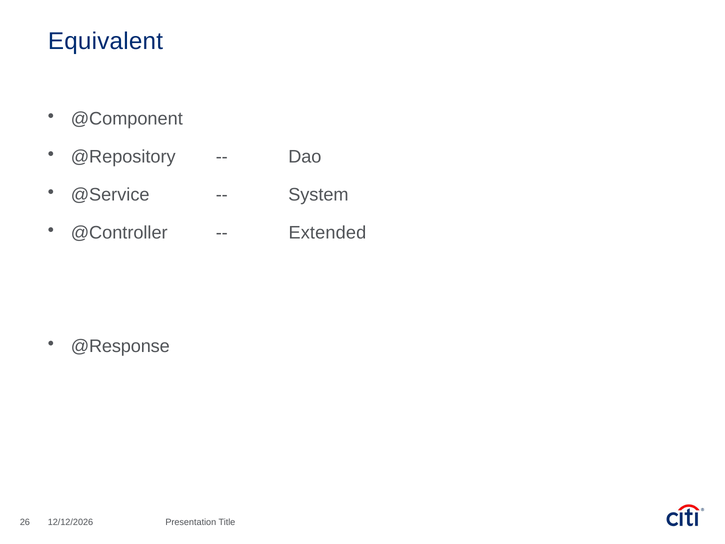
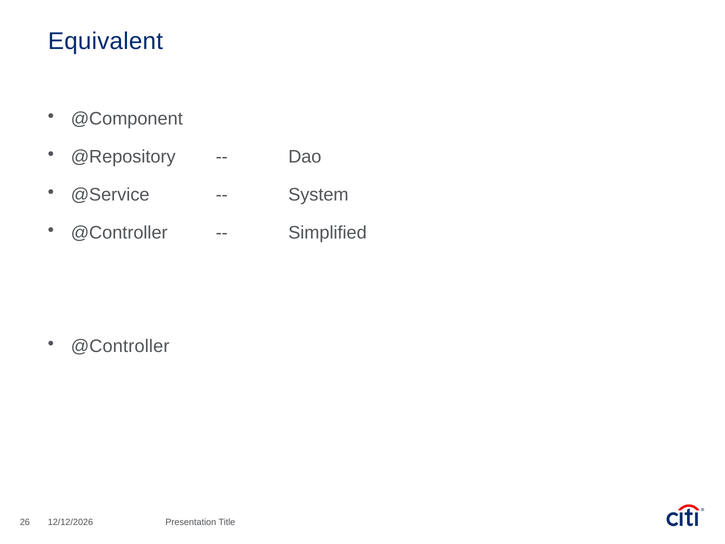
Extended: Extended -> Simplified (328, 233)
@Response: @Response -> @Controller (120, 346)
